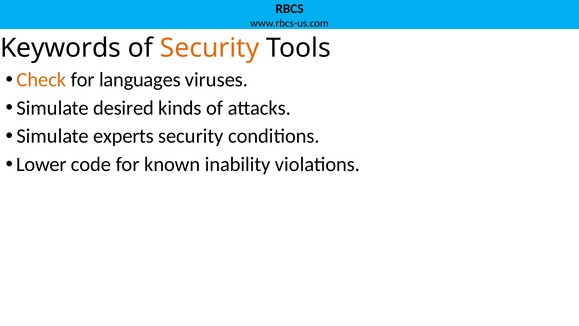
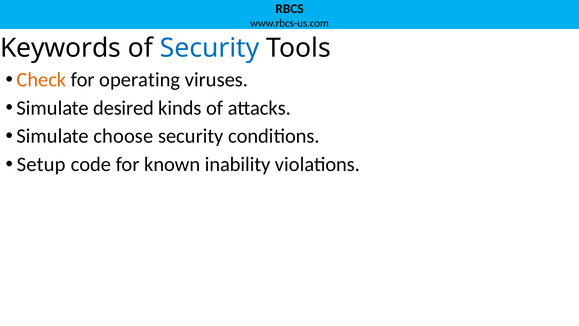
Security colour: orange -> blue (210, 48)
languages: languages -> operating (140, 80)
experts: experts -> choose (123, 136)
Lower: Lower -> Setup (41, 164)
